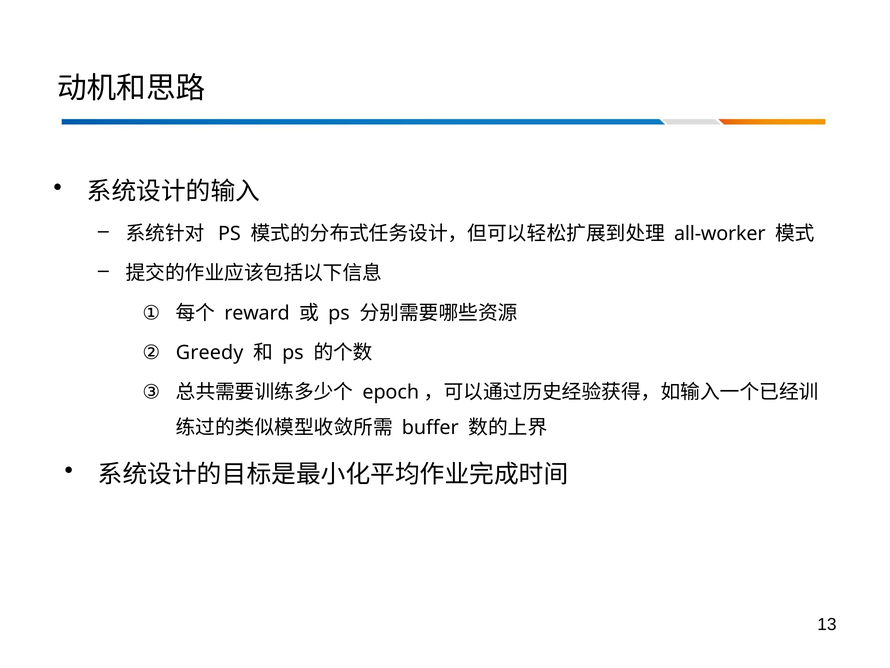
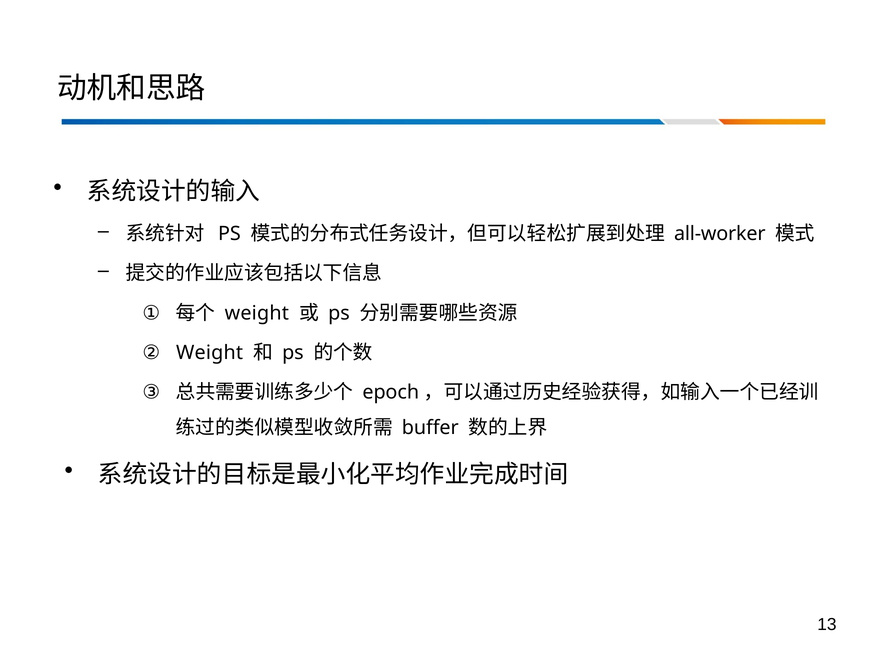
reward: reward -> weight (257, 313)
Greedy: Greedy -> Weight (210, 352)
